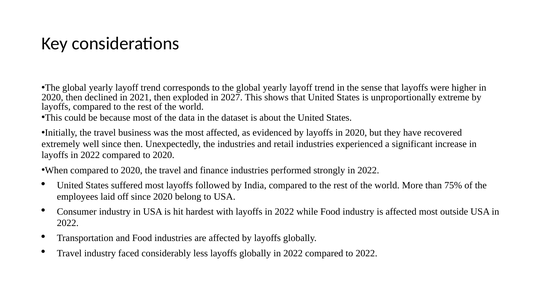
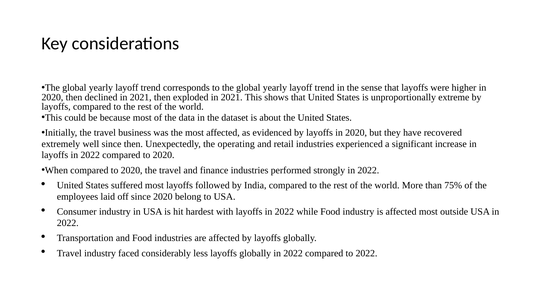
exploded in 2027: 2027 -> 2021 (232, 97)
the industries: industries -> operating (236, 144)
